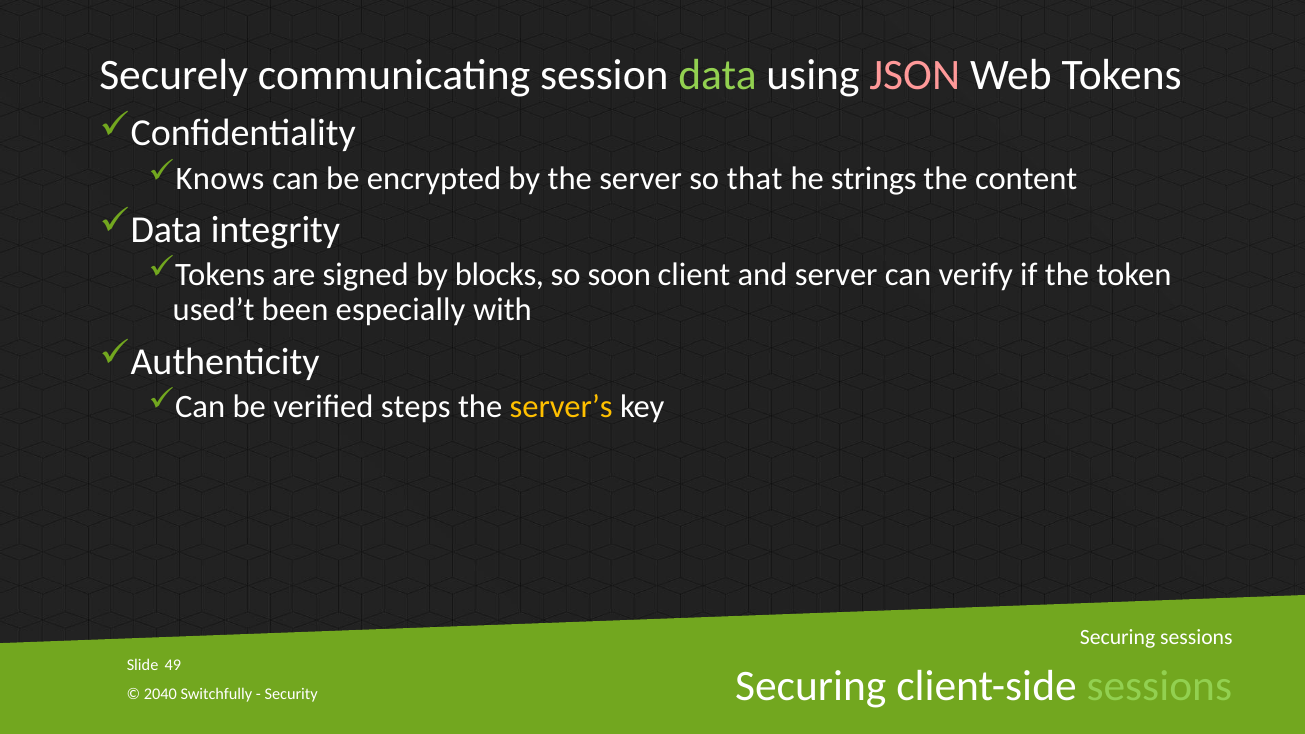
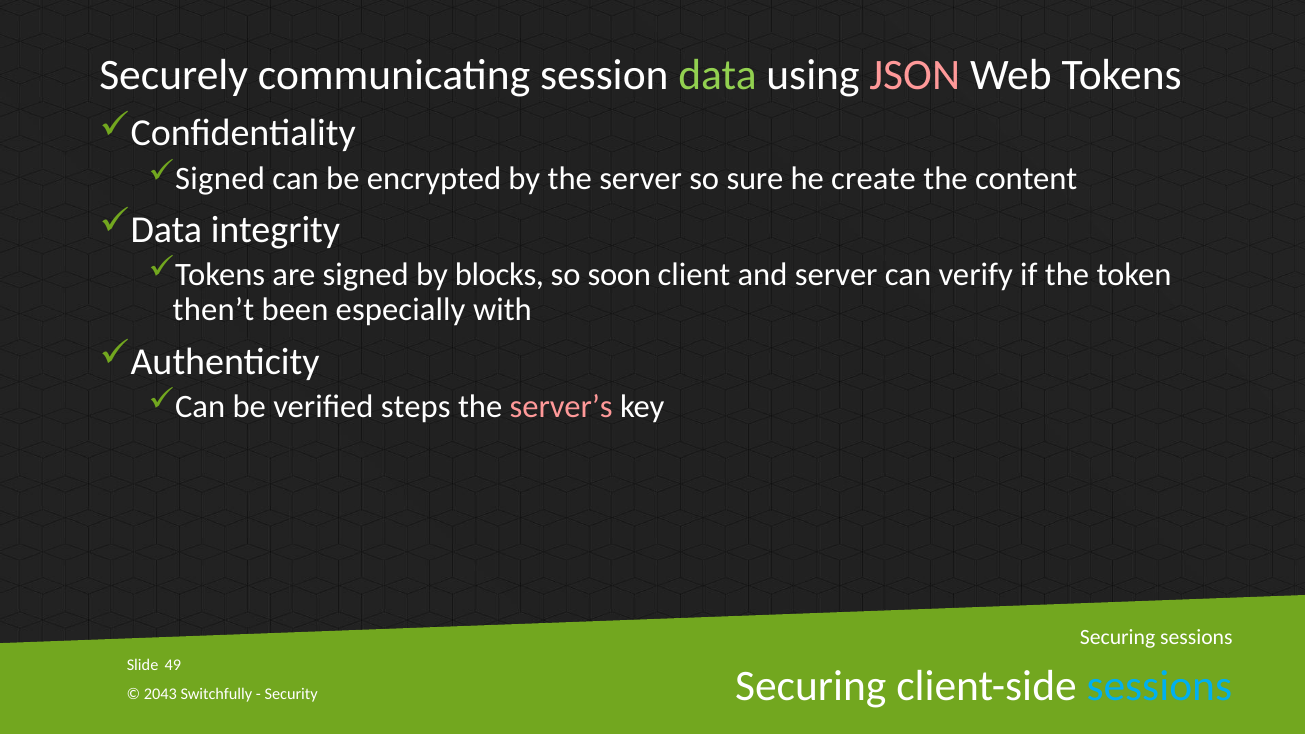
Knows: Knows -> Signed (220, 178)
that: that -> sure (755, 178)
strings: strings -> create (874, 178)
used’t: used’t -> then’t (213, 310)
server’s colour: yellow -> pink (561, 407)
2040: 2040 -> 2043 (160, 694)
sessions colour: light green -> light blue (1159, 686)
